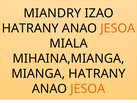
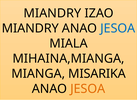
HATRANY: HATRANY -> MIANDRY (30, 28)
JESOA colour: orange -> blue (118, 28)
MIANGA HATRANY: HATRANY -> MISARIKA (97, 73)
